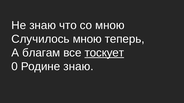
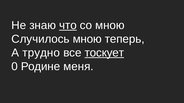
что underline: none -> present (68, 25)
благам: благам -> трудно (41, 53)
Родине знаю: знаю -> меня (78, 67)
